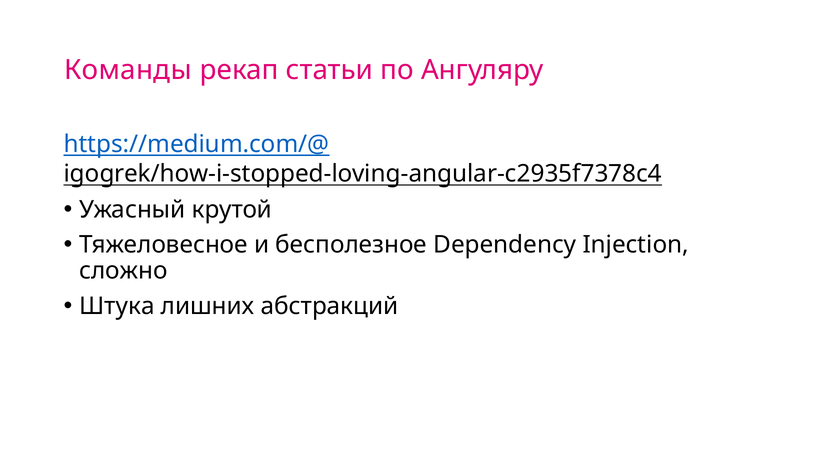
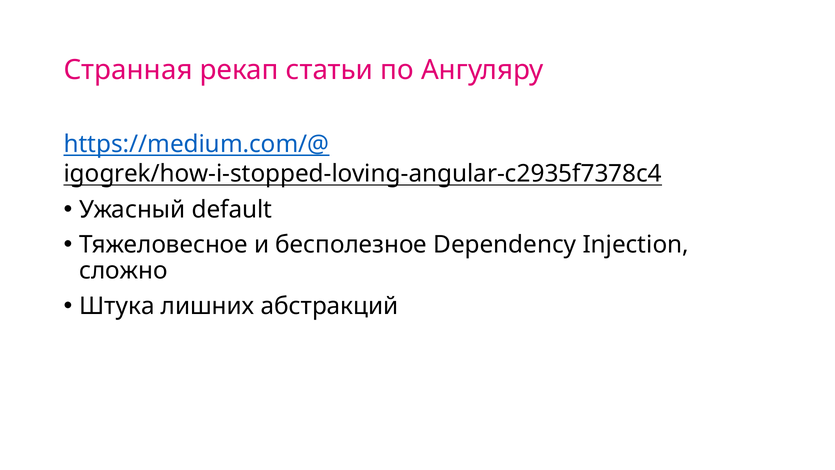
Команды: Команды -> Странная (128, 70)
крутой: крутой -> default (232, 209)
